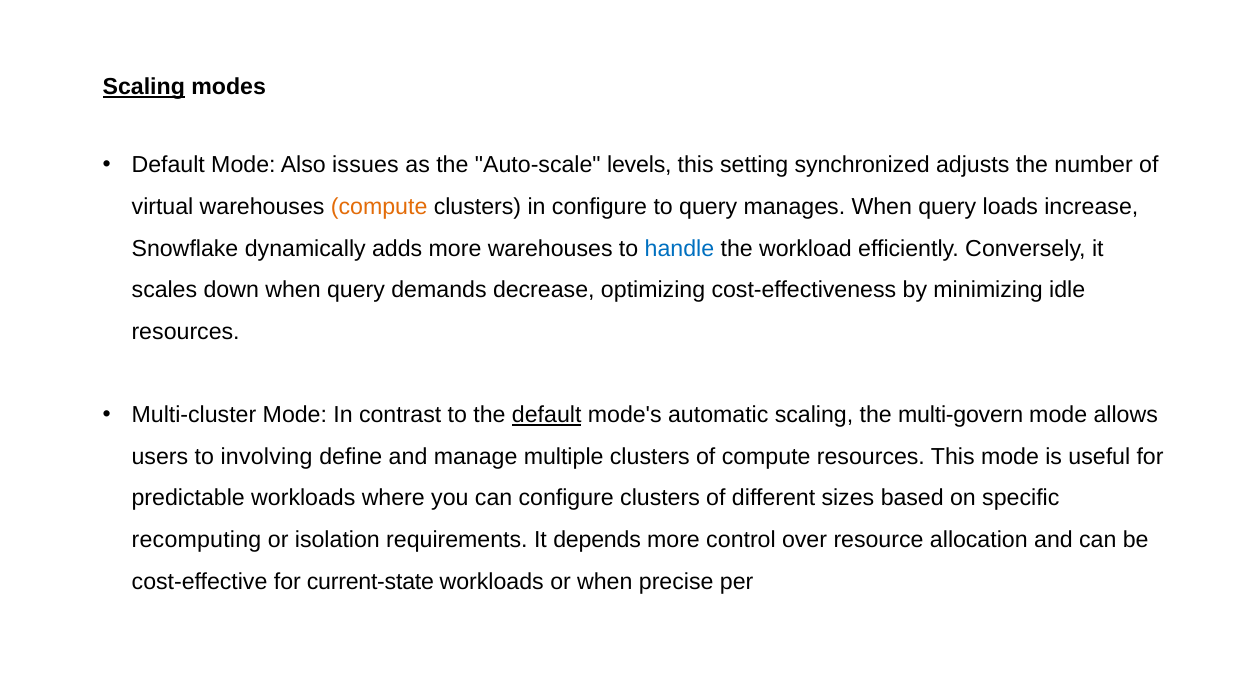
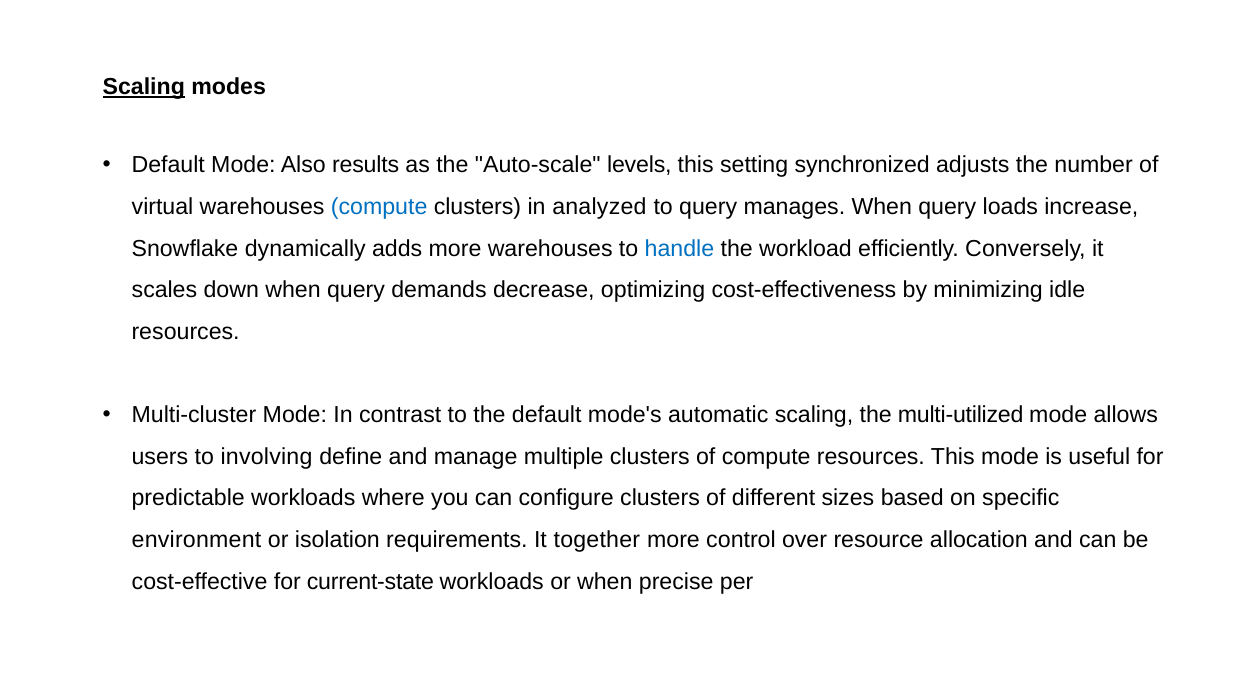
issues: issues -> results (366, 165)
compute colour: orange -> blue (379, 207)
in configure: configure -> analyzed (599, 207)
default underline: present -> none (547, 415)
multi-govern: multi-govern -> multi-utilized (961, 415)
recomputing: recomputing -> environment (196, 540)
depends: depends -> together (597, 540)
